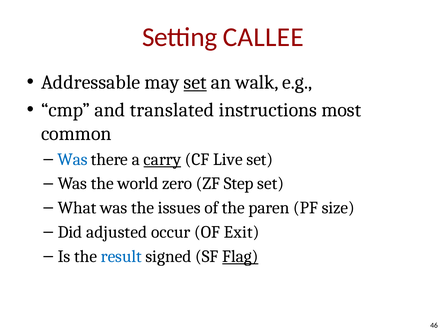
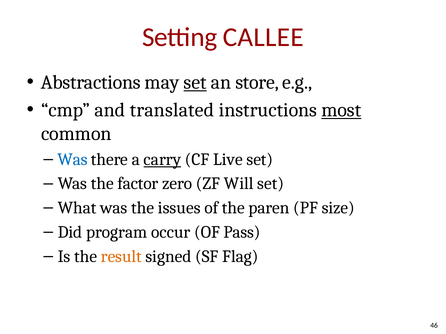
Addressable: Addressable -> Abstractions (91, 82)
walk: walk -> store (257, 82)
most underline: none -> present (341, 110)
world: world -> factor (138, 184)
Step: Step -> Will (239, 184)
adjusted: adjusted -> program (117, 232)
Exit: Exit -> Pass (242, 232)
result colour: blue -> orange (121, 257)
Flag underline: present -> none (240, 257)
